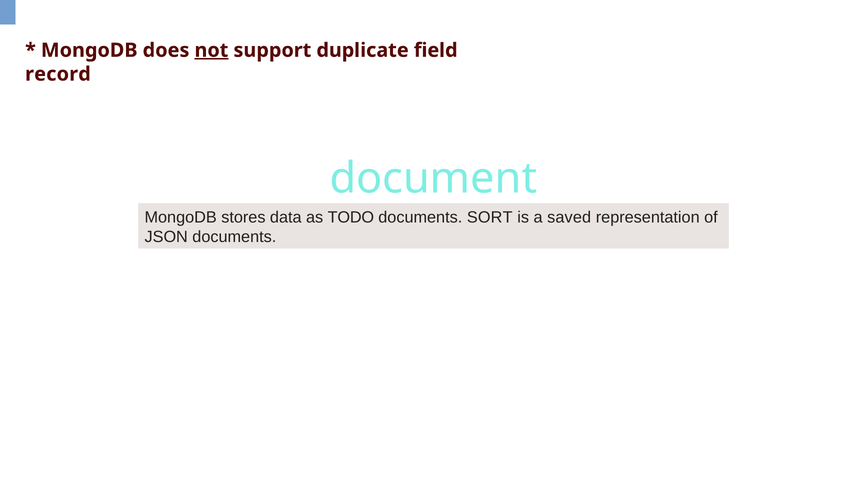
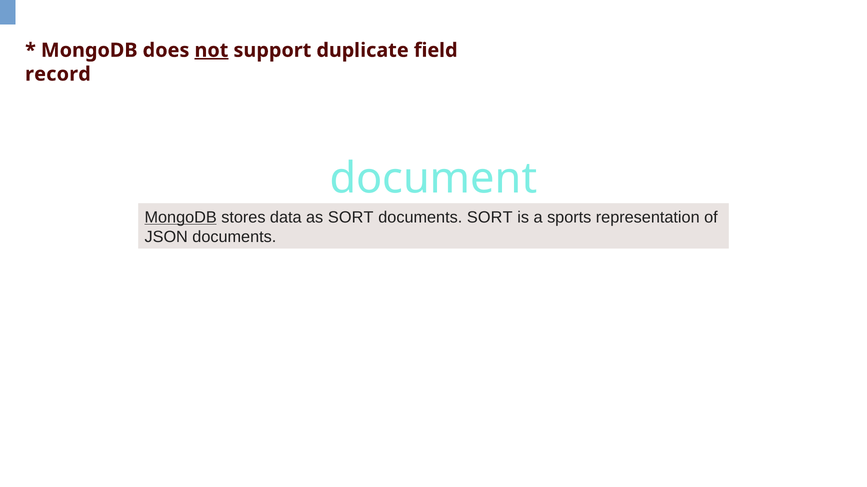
MongoDB underline: none -> present (181, 218)
as TODO: TODO -> SORT (351, 218)
saved: saved -> sports (569, 218)
